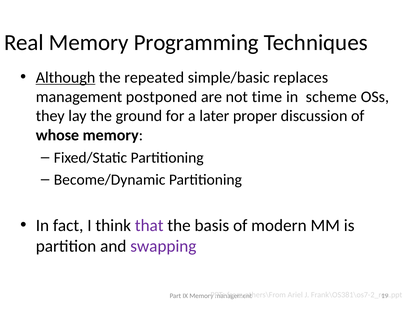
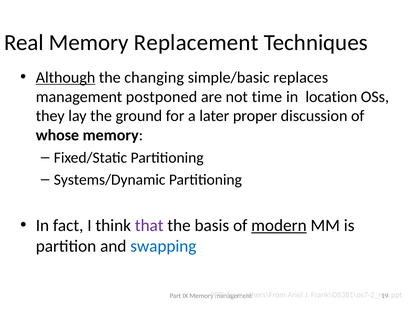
Programming: Programming -> Replacement (196, 43)
repeated: repeated -> changing (154, 77)
scheme: scheme -> location (331, 97)
Become/Dynamic: Become/Dynamic -> Systems/Dynamic (110, 180)
modern underline: none -> present (279, 225)
swapping colour: purple -> blue (163, 246)
